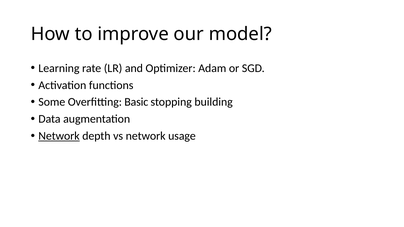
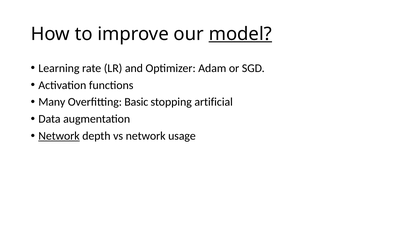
model underline: none -> present (240, 34)
Some: Some -> Many (52, 102)
building: building -> artificial (214, 102)
